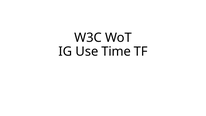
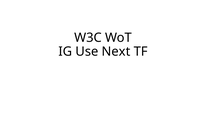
Time: Time -> Next (116, 51)
